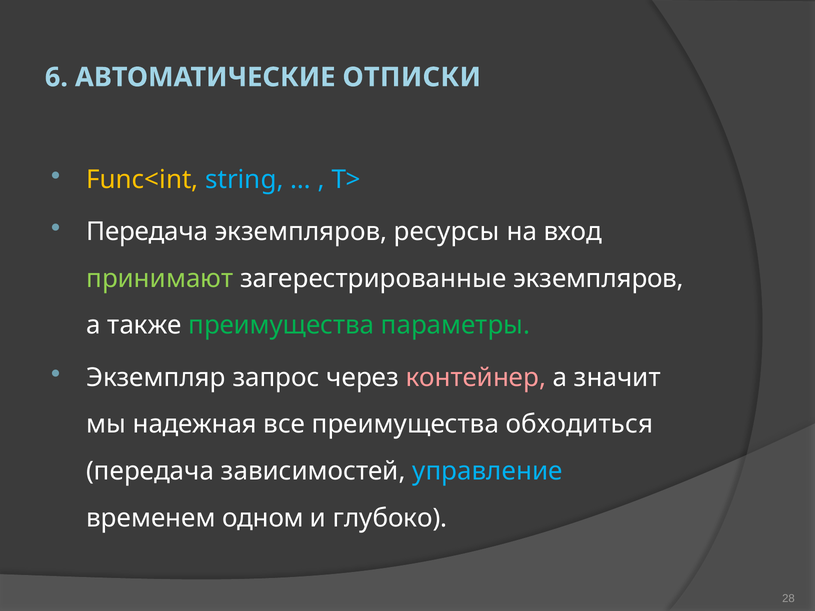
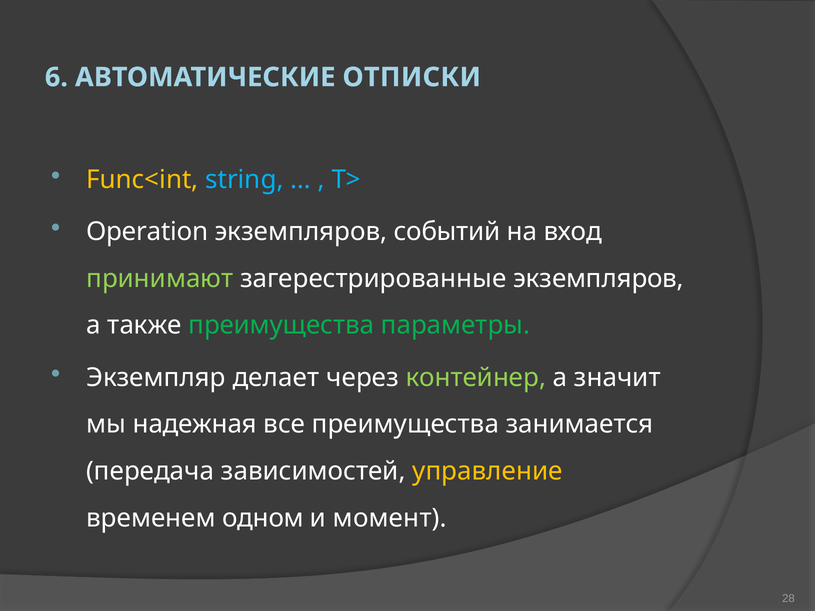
Передача: Передача -> Operation (147, 232)
ресурсы: ресурсы -> событий (447, 232)
запрос: запрос -> делает (276, 378)
контейнер colour: pink -> light green (476, 378)
обходиться: обходиться -> занимается (580, 425)
управление colour: light blue -> yellow (487, 471)
глубоко: глубоко -> момент (390, 518)
